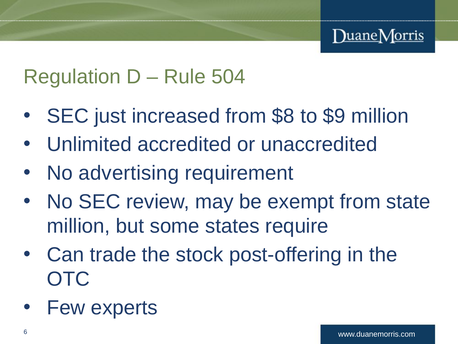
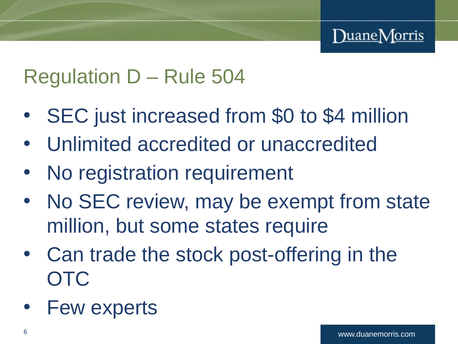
$8: $8 -> $0 (283, 116)
$9: $9 -> $4 (334, 116)
advertising: advertising -> registration (129, 173)
